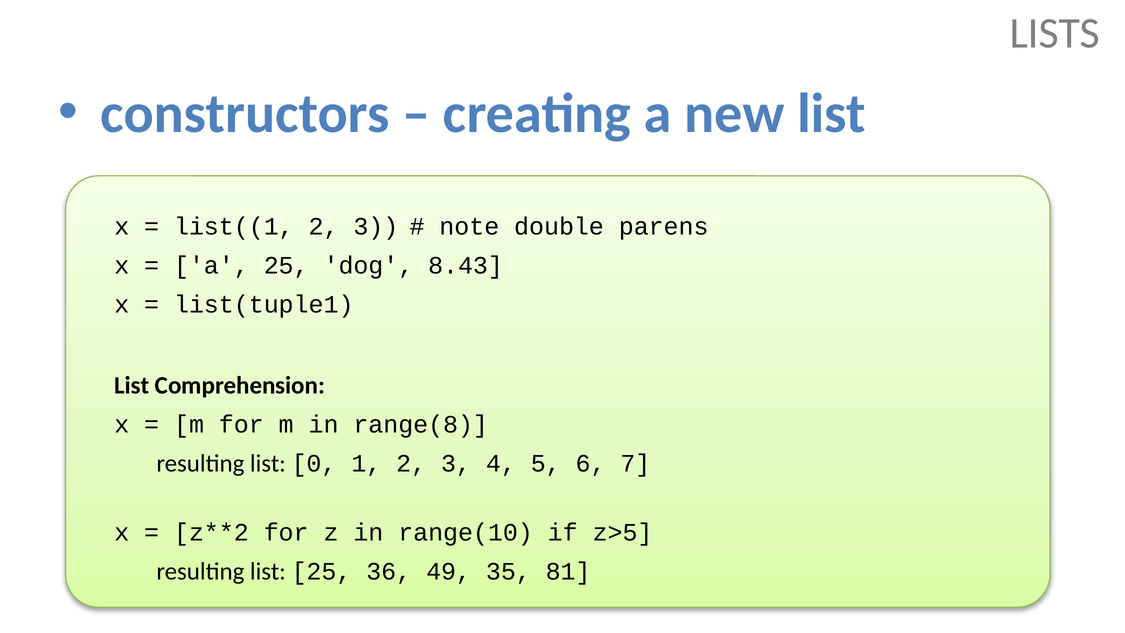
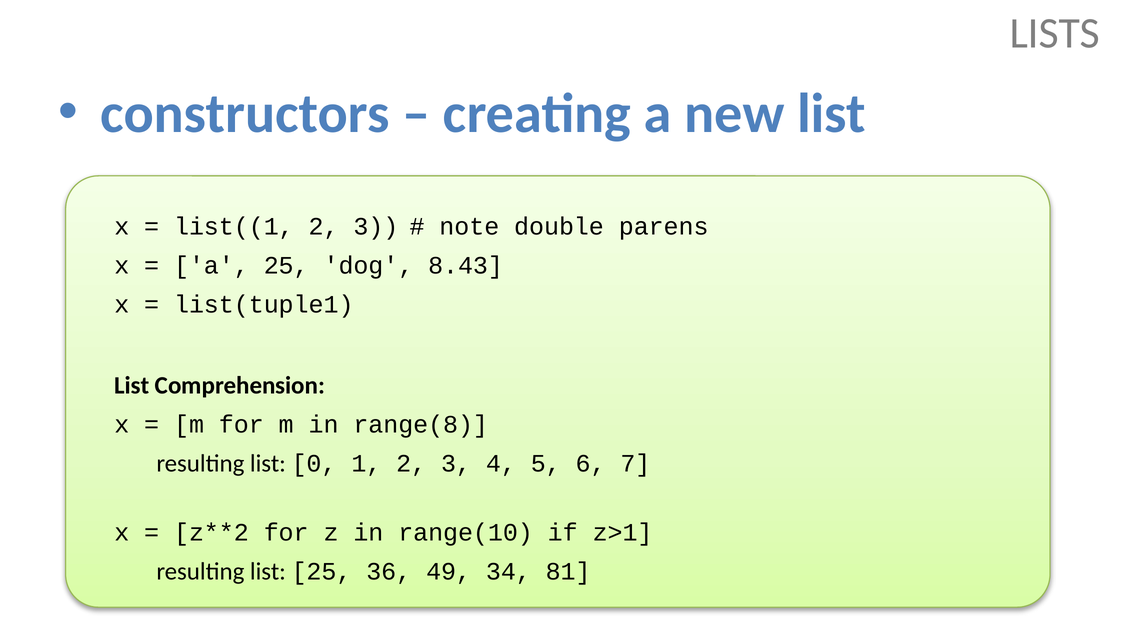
z>5: z>5 -> z>1 (623, 532)
35: 35 -> 34 (508, 571)
